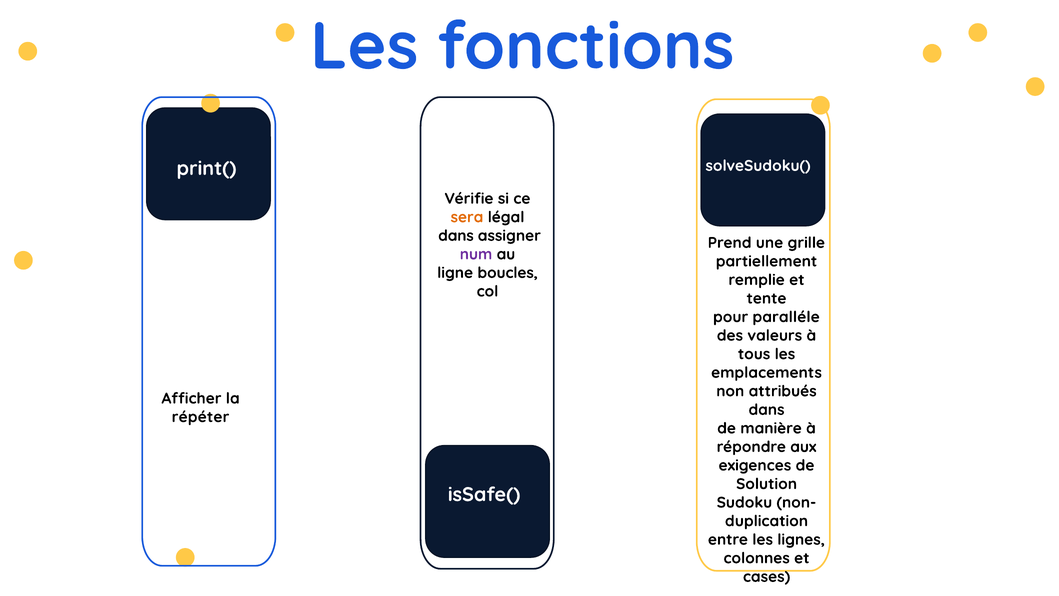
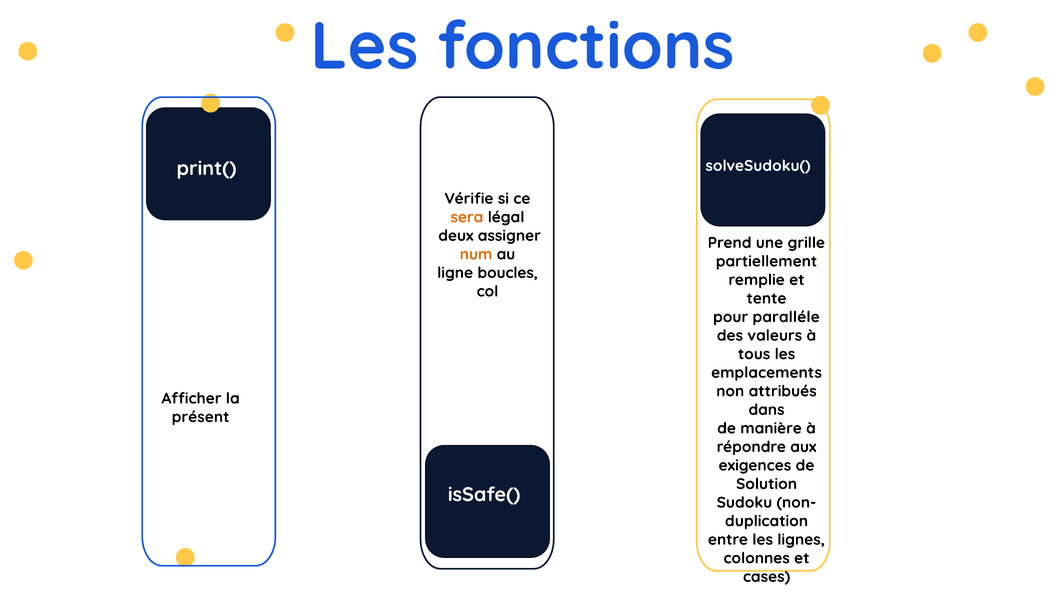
dans: dans -> deux (456, 236)
num colour: purple -> orange (476, 254)
répéter: répéter -> présent (201, 417)
